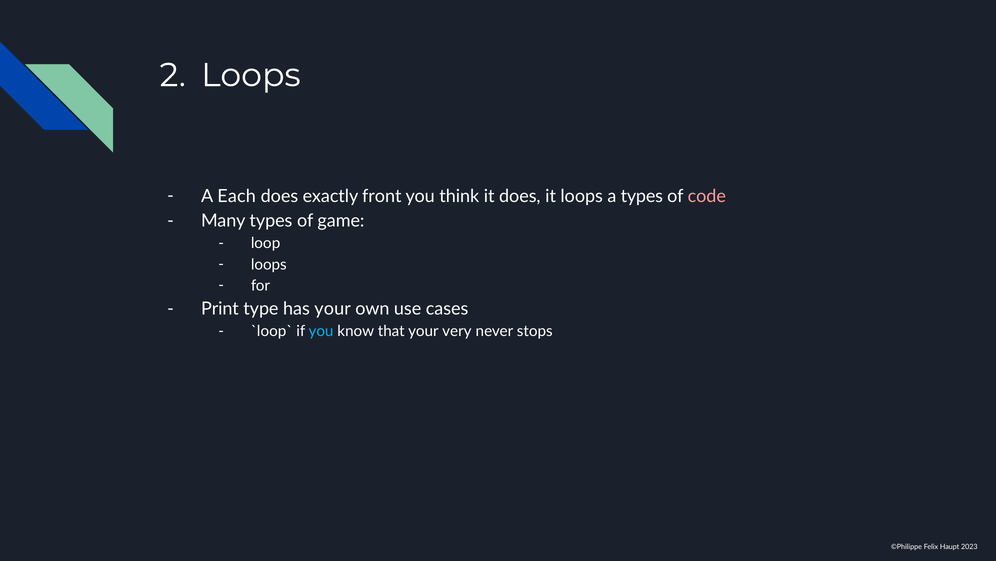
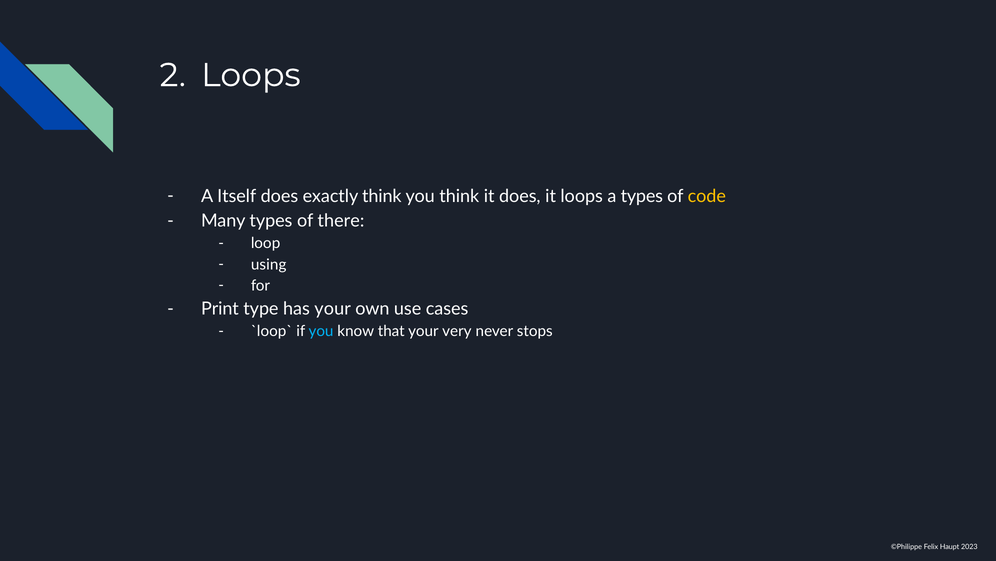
Each: Each -> Itself (237, 196)
exactly front: front -> think (382, 196)
code colour: pink -> yellow (707, 196)
game: game -> there (341, 221)
loops: loops -> using (269, 264)
